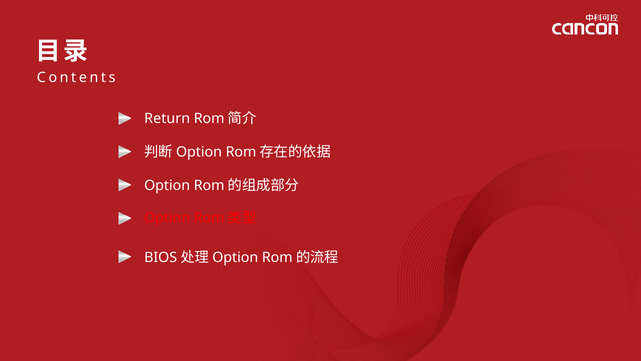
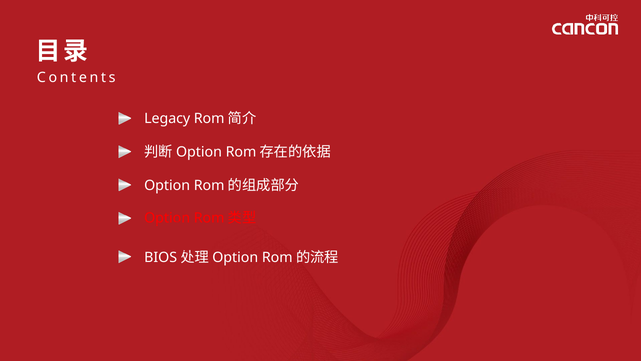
Return: Return -> Legacy (167, 119)
